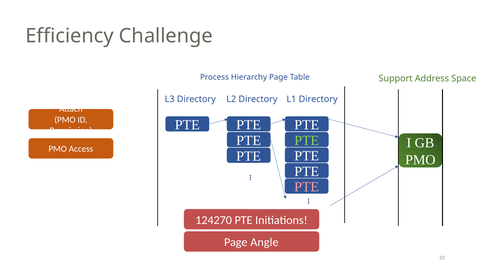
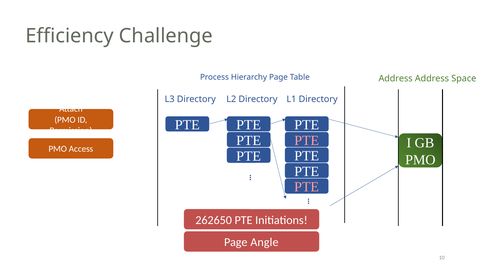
Support: Support -> Address (396, 79)
PTE colour: light green -> pink (307, 141)
124270: 124270 -> 262650 (214, 221)
